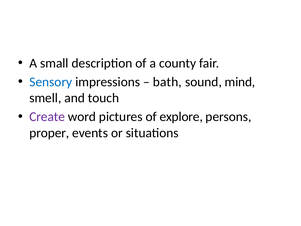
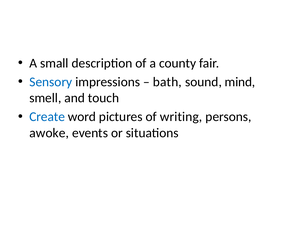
Create colour: purple -> blue (47, 117)
explore: explore -> writing (181, 117)
proper: proper -> awoke (49, 133)
